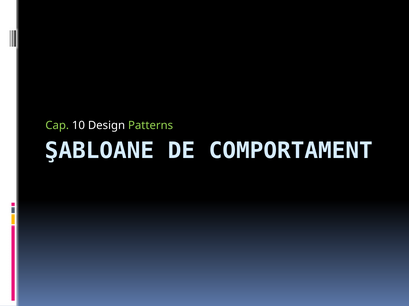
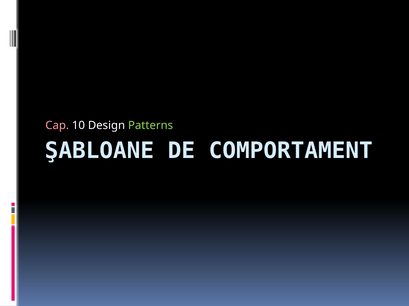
Cap colour: light green -> pink (57, 126)
